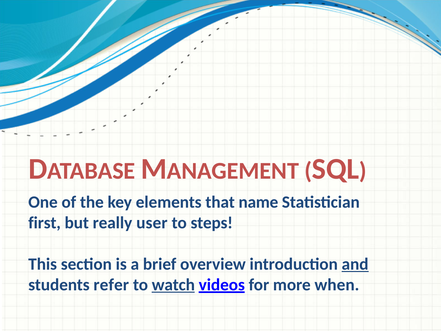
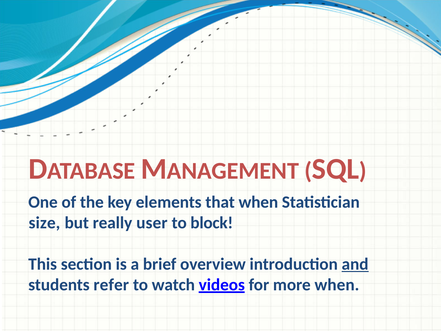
that name: name -> when (258, 202)
first: first -> size (44, 223)
steps: steps -> block (212, 223)
watch underline: present -> none (173, 284)
